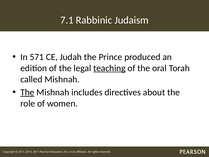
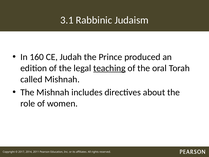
7.1: 7.1 -> 3.1 (67, 20)
571: 571 -> 160 (37, 57)
The underline: present -> none (27, 92)
